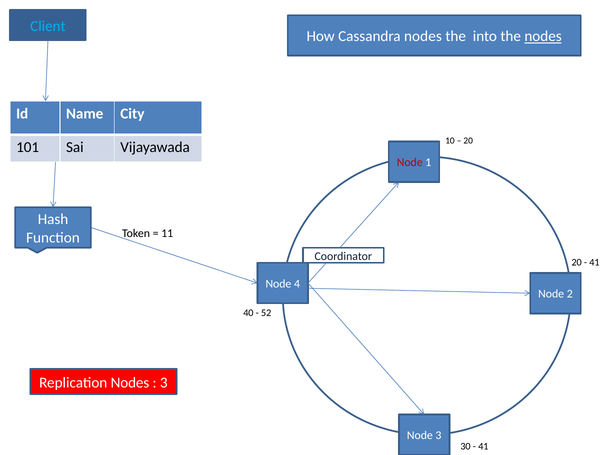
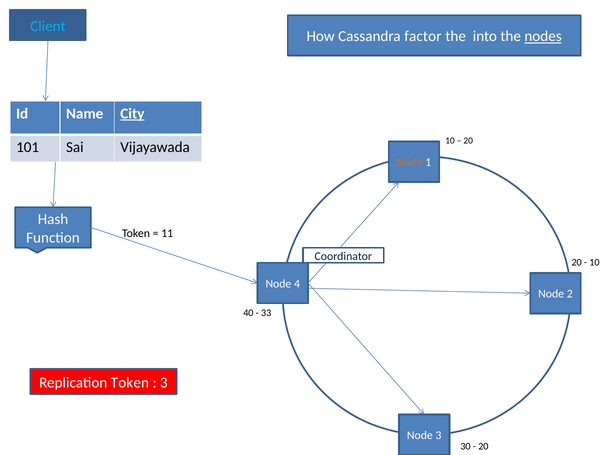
Cassandra nodes: nodes -> factor (423, 36)
City underline: none -> present (132, 113)
Node colour: red -> orange (410, 162)
41: 41 -> 10 (594, 262)
52: 52 -> 33 (266, 313)
Replication Nodes: Nodes -> Token (130, 382)
41: 41 -> 20 (483, 446)
